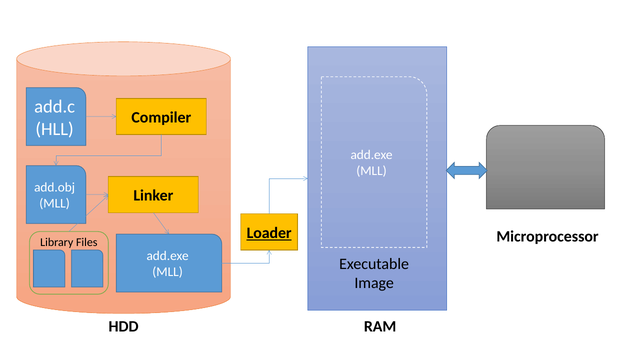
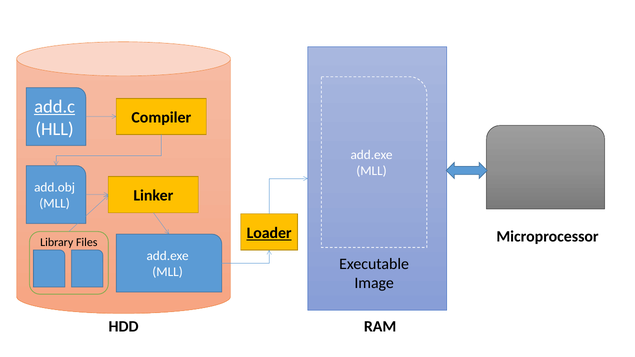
add.c underline: none -> present (55, 107)
